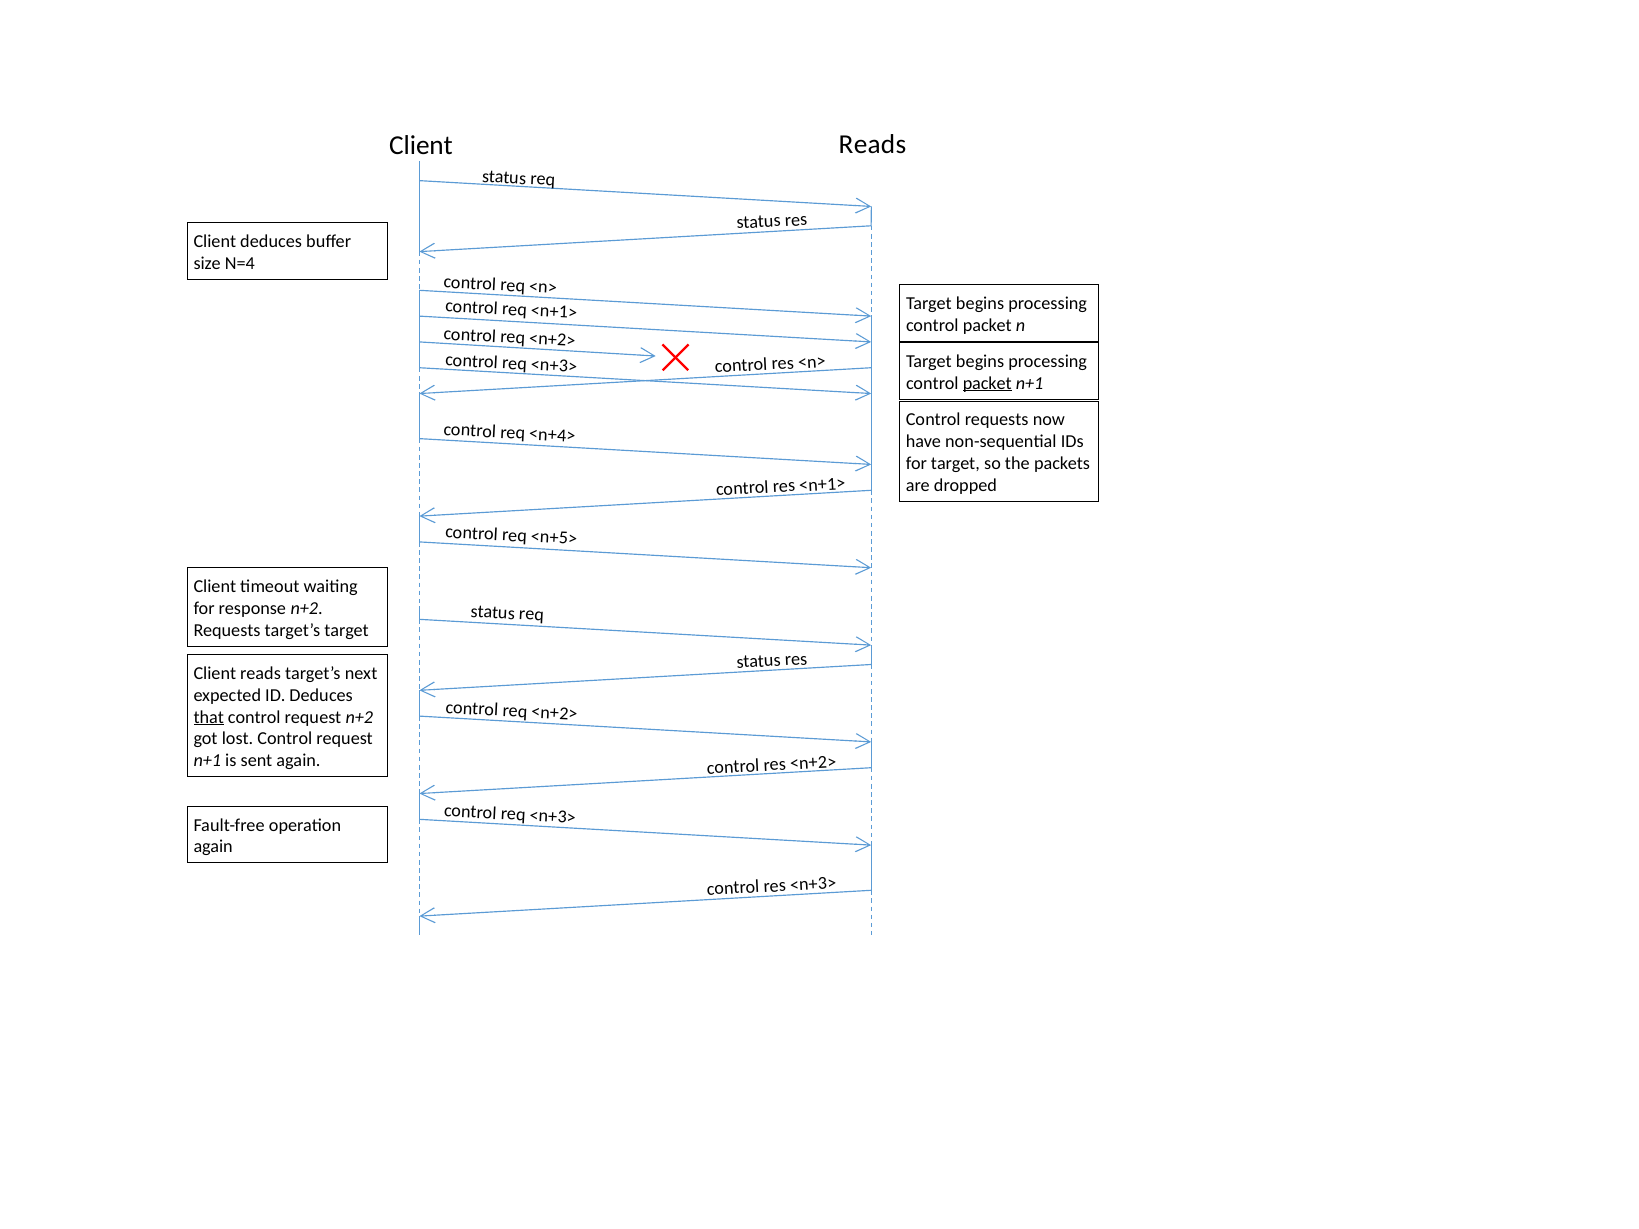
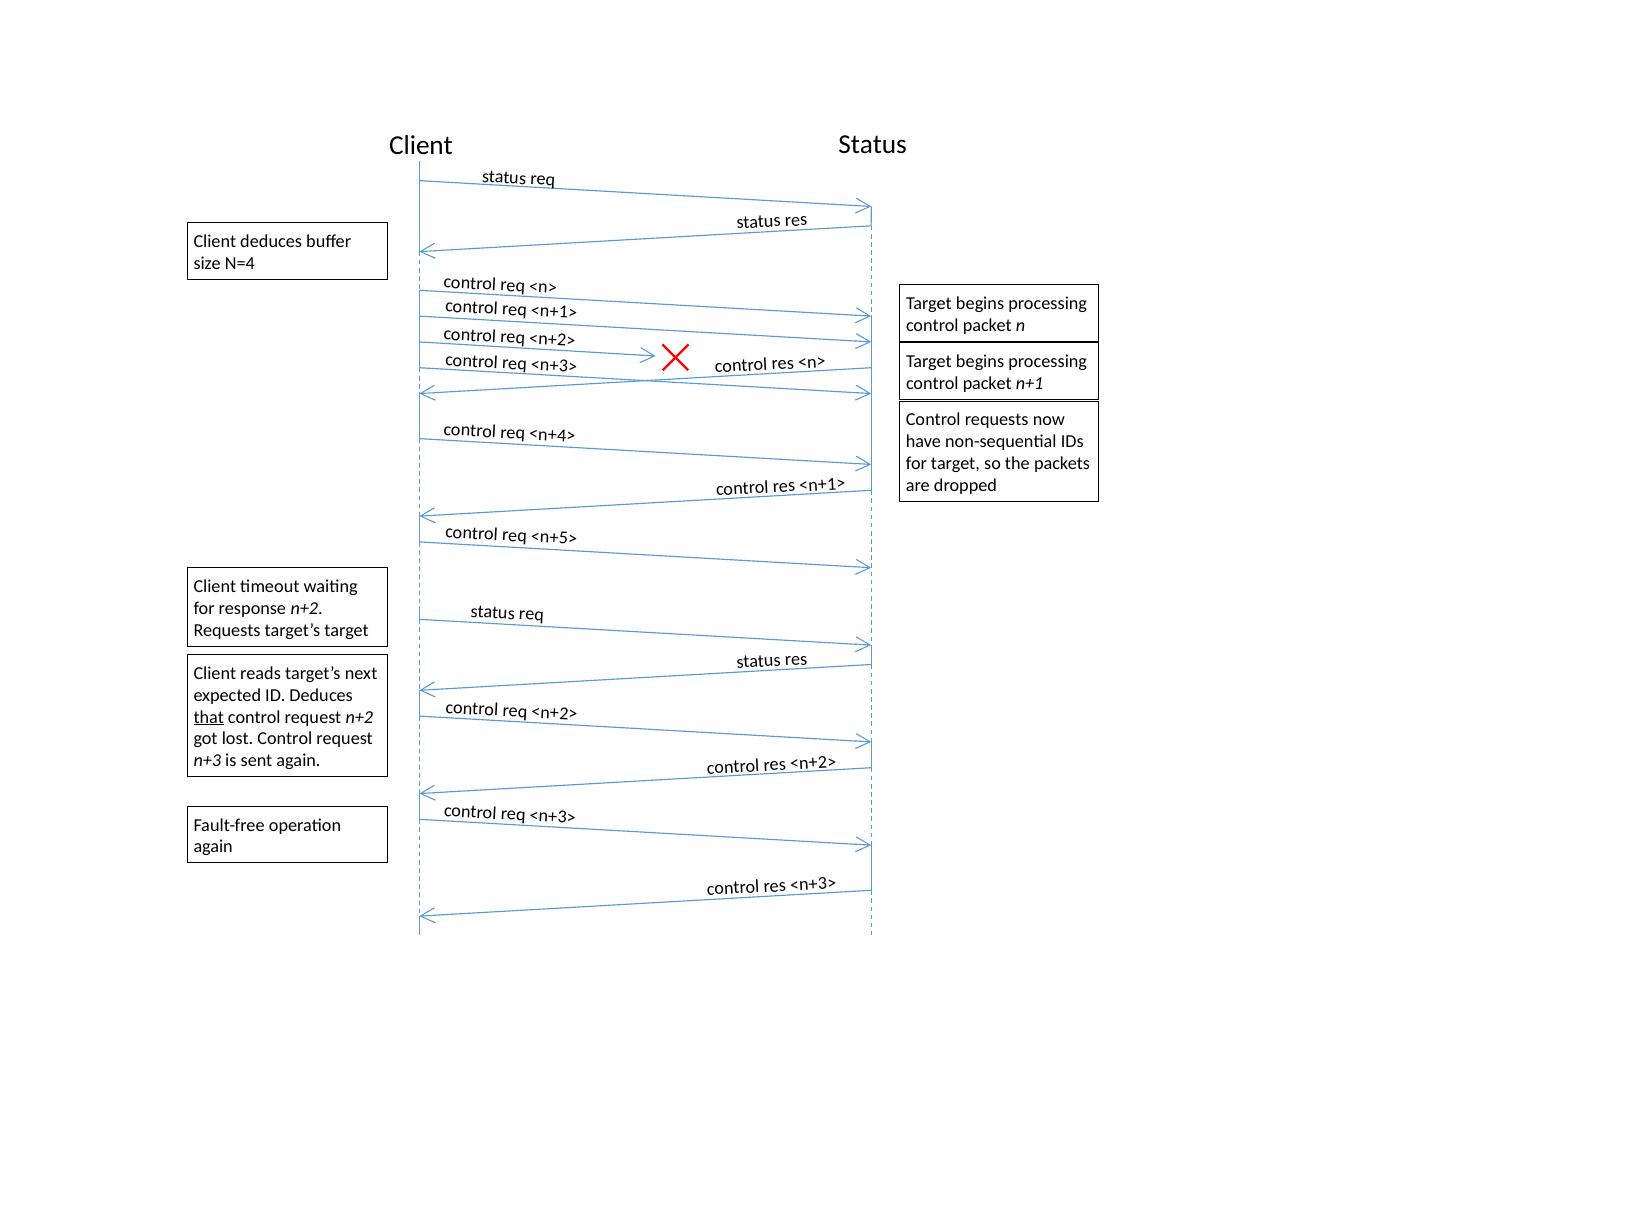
Reads: Reads -> Status (873, 144)
packet underline: present -> none (987, 383)
n+1: n+1 -> n+3 (207, 761)
